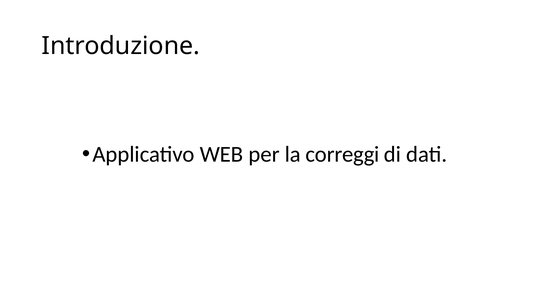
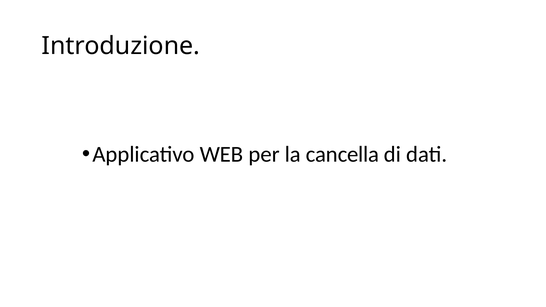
correggi: correggi -> cancella (342, 154)
